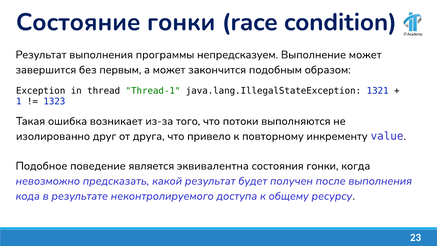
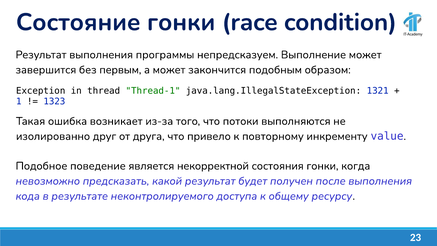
эквивалентна: эквивалентна -> некорректной (213, 166)
